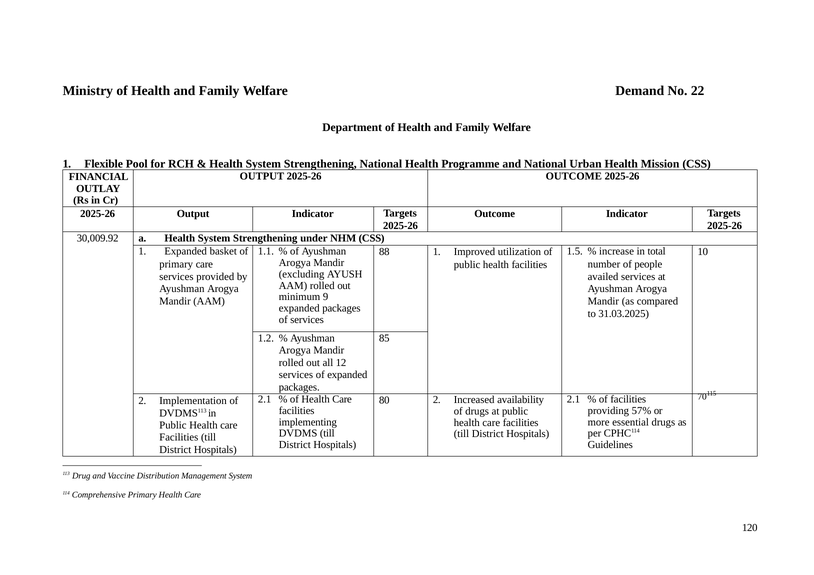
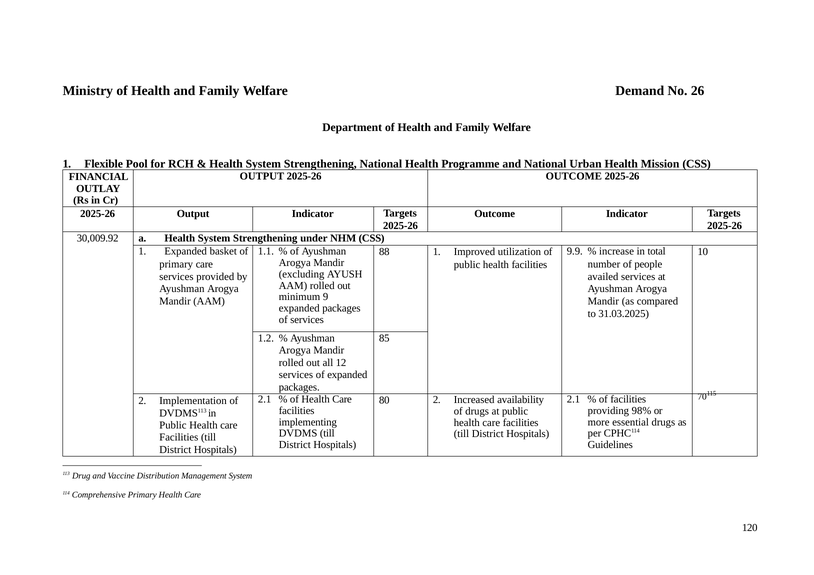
22: 22 -> 26 (698, 91)
1.5: 1.5 -> 9.9 (575, 252)
57%: 57% -> 98% (641, 411)
